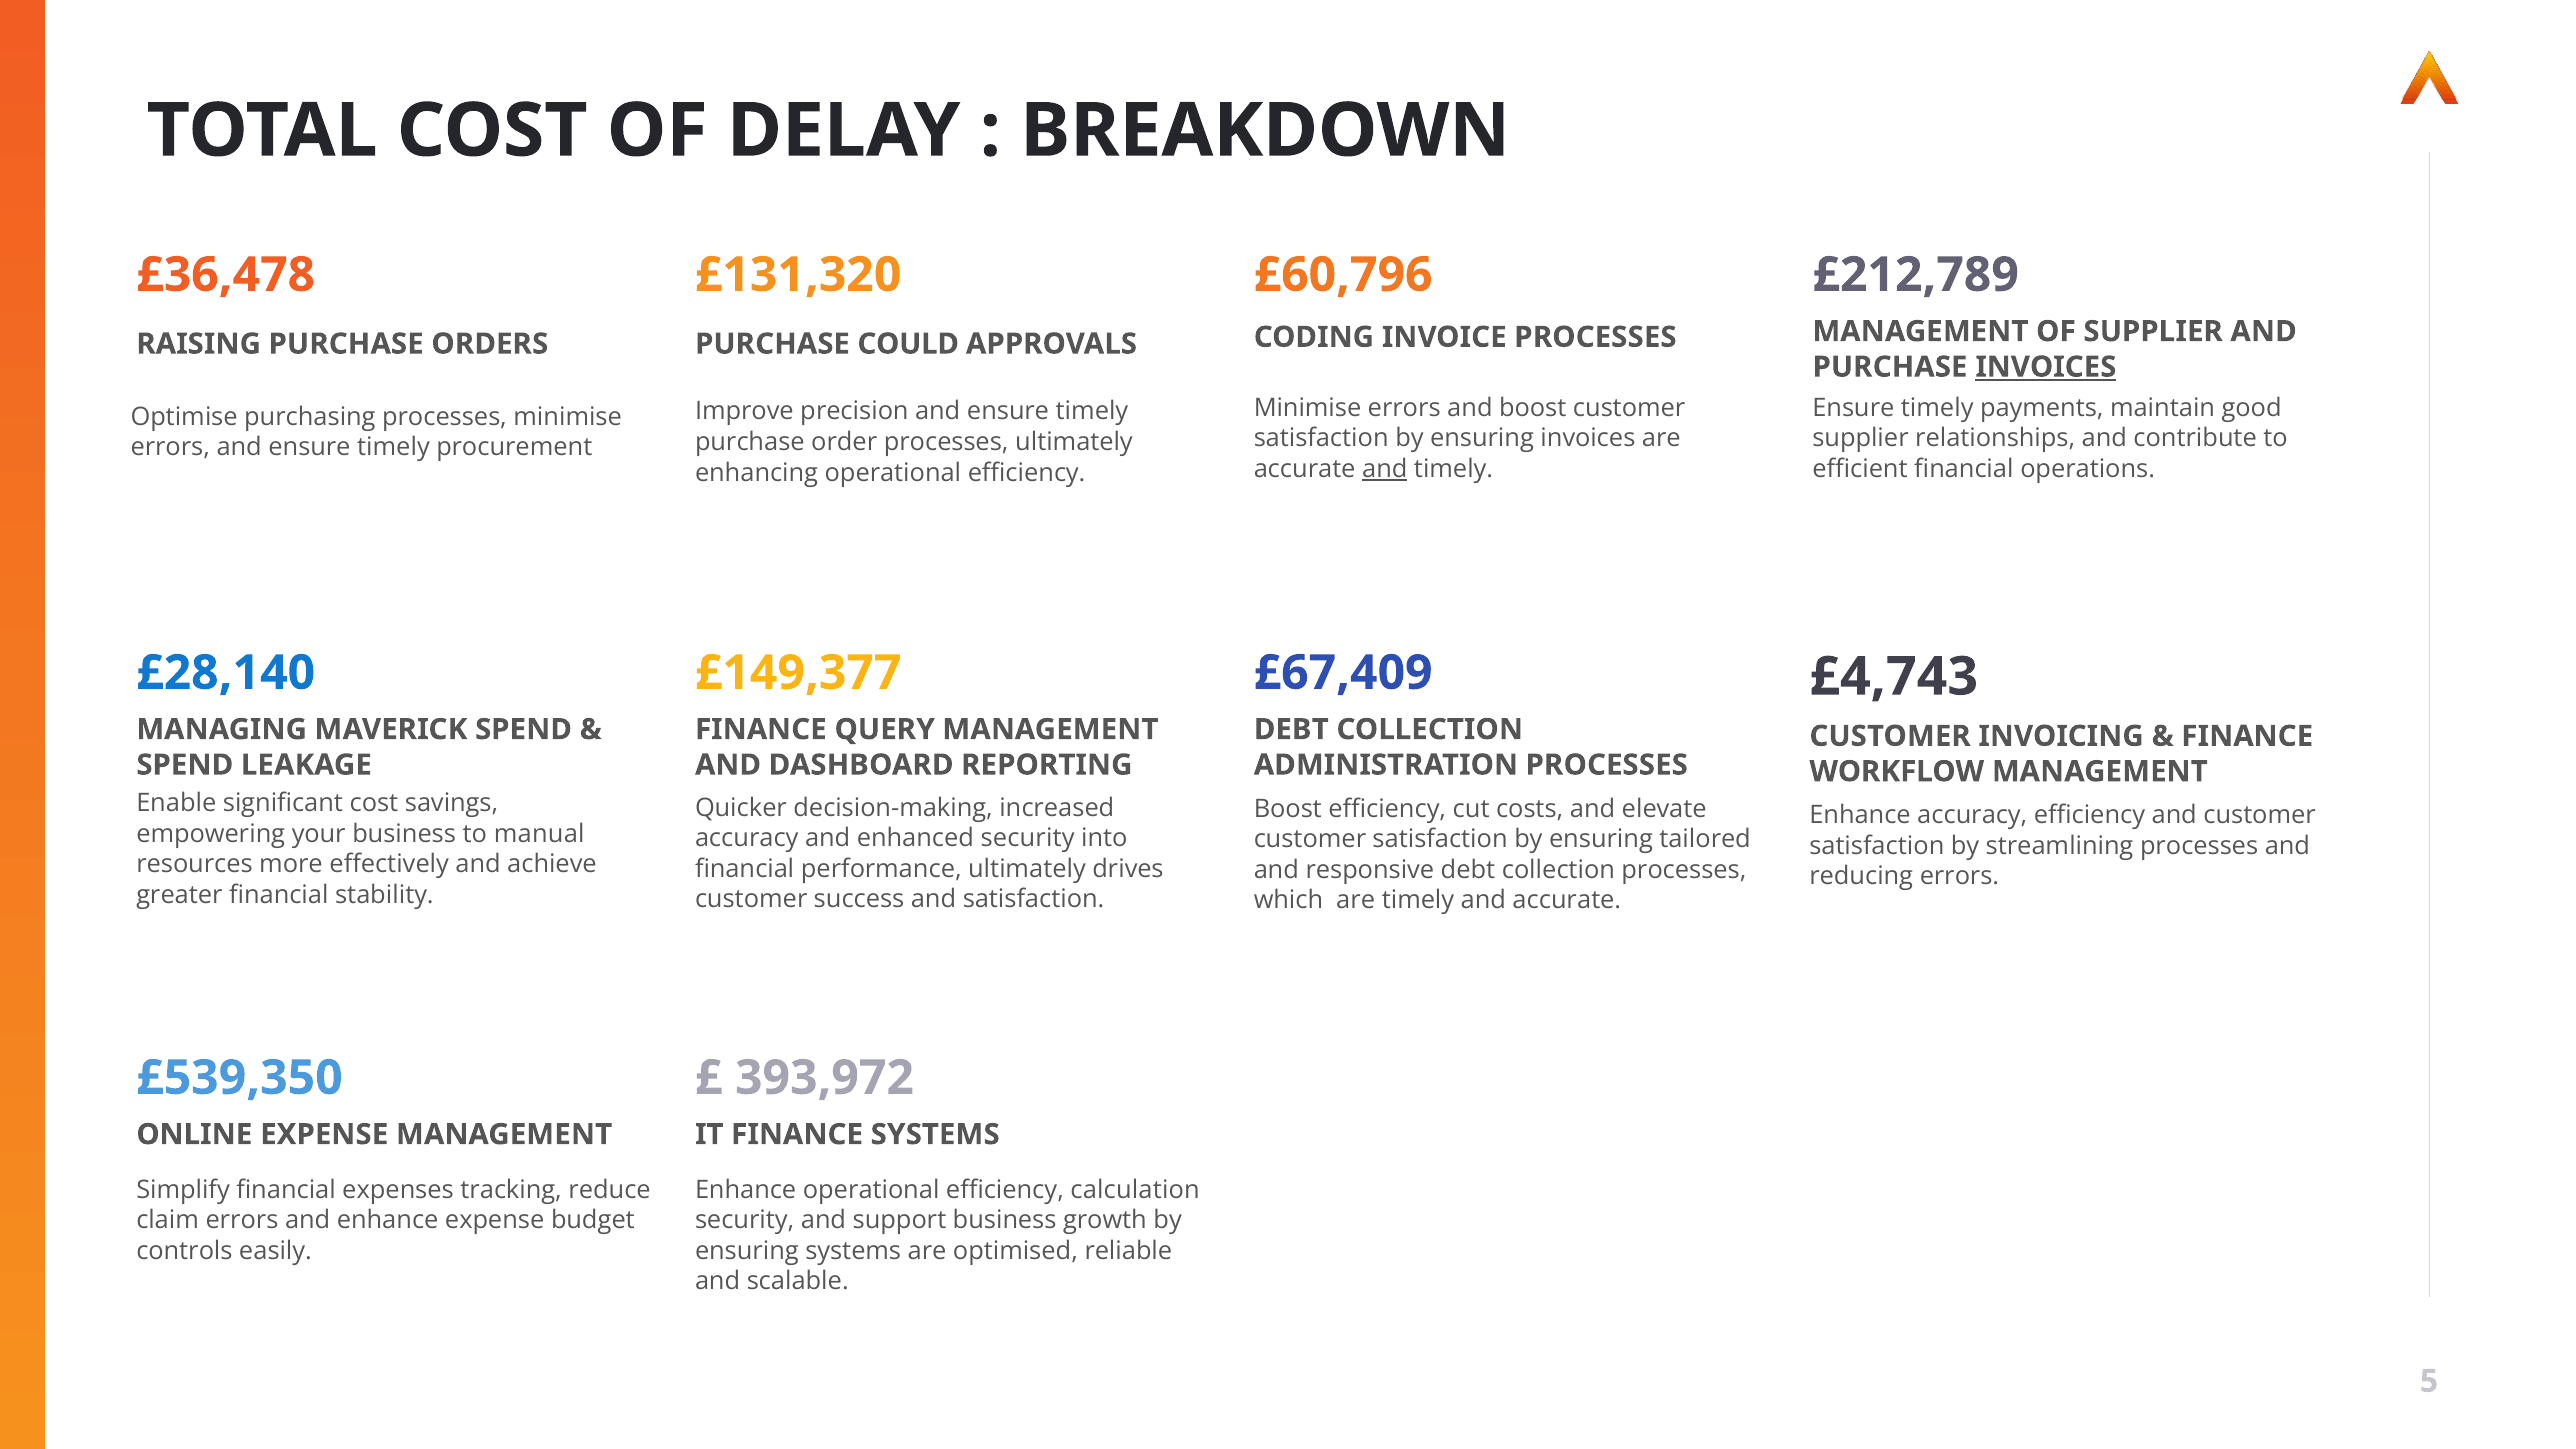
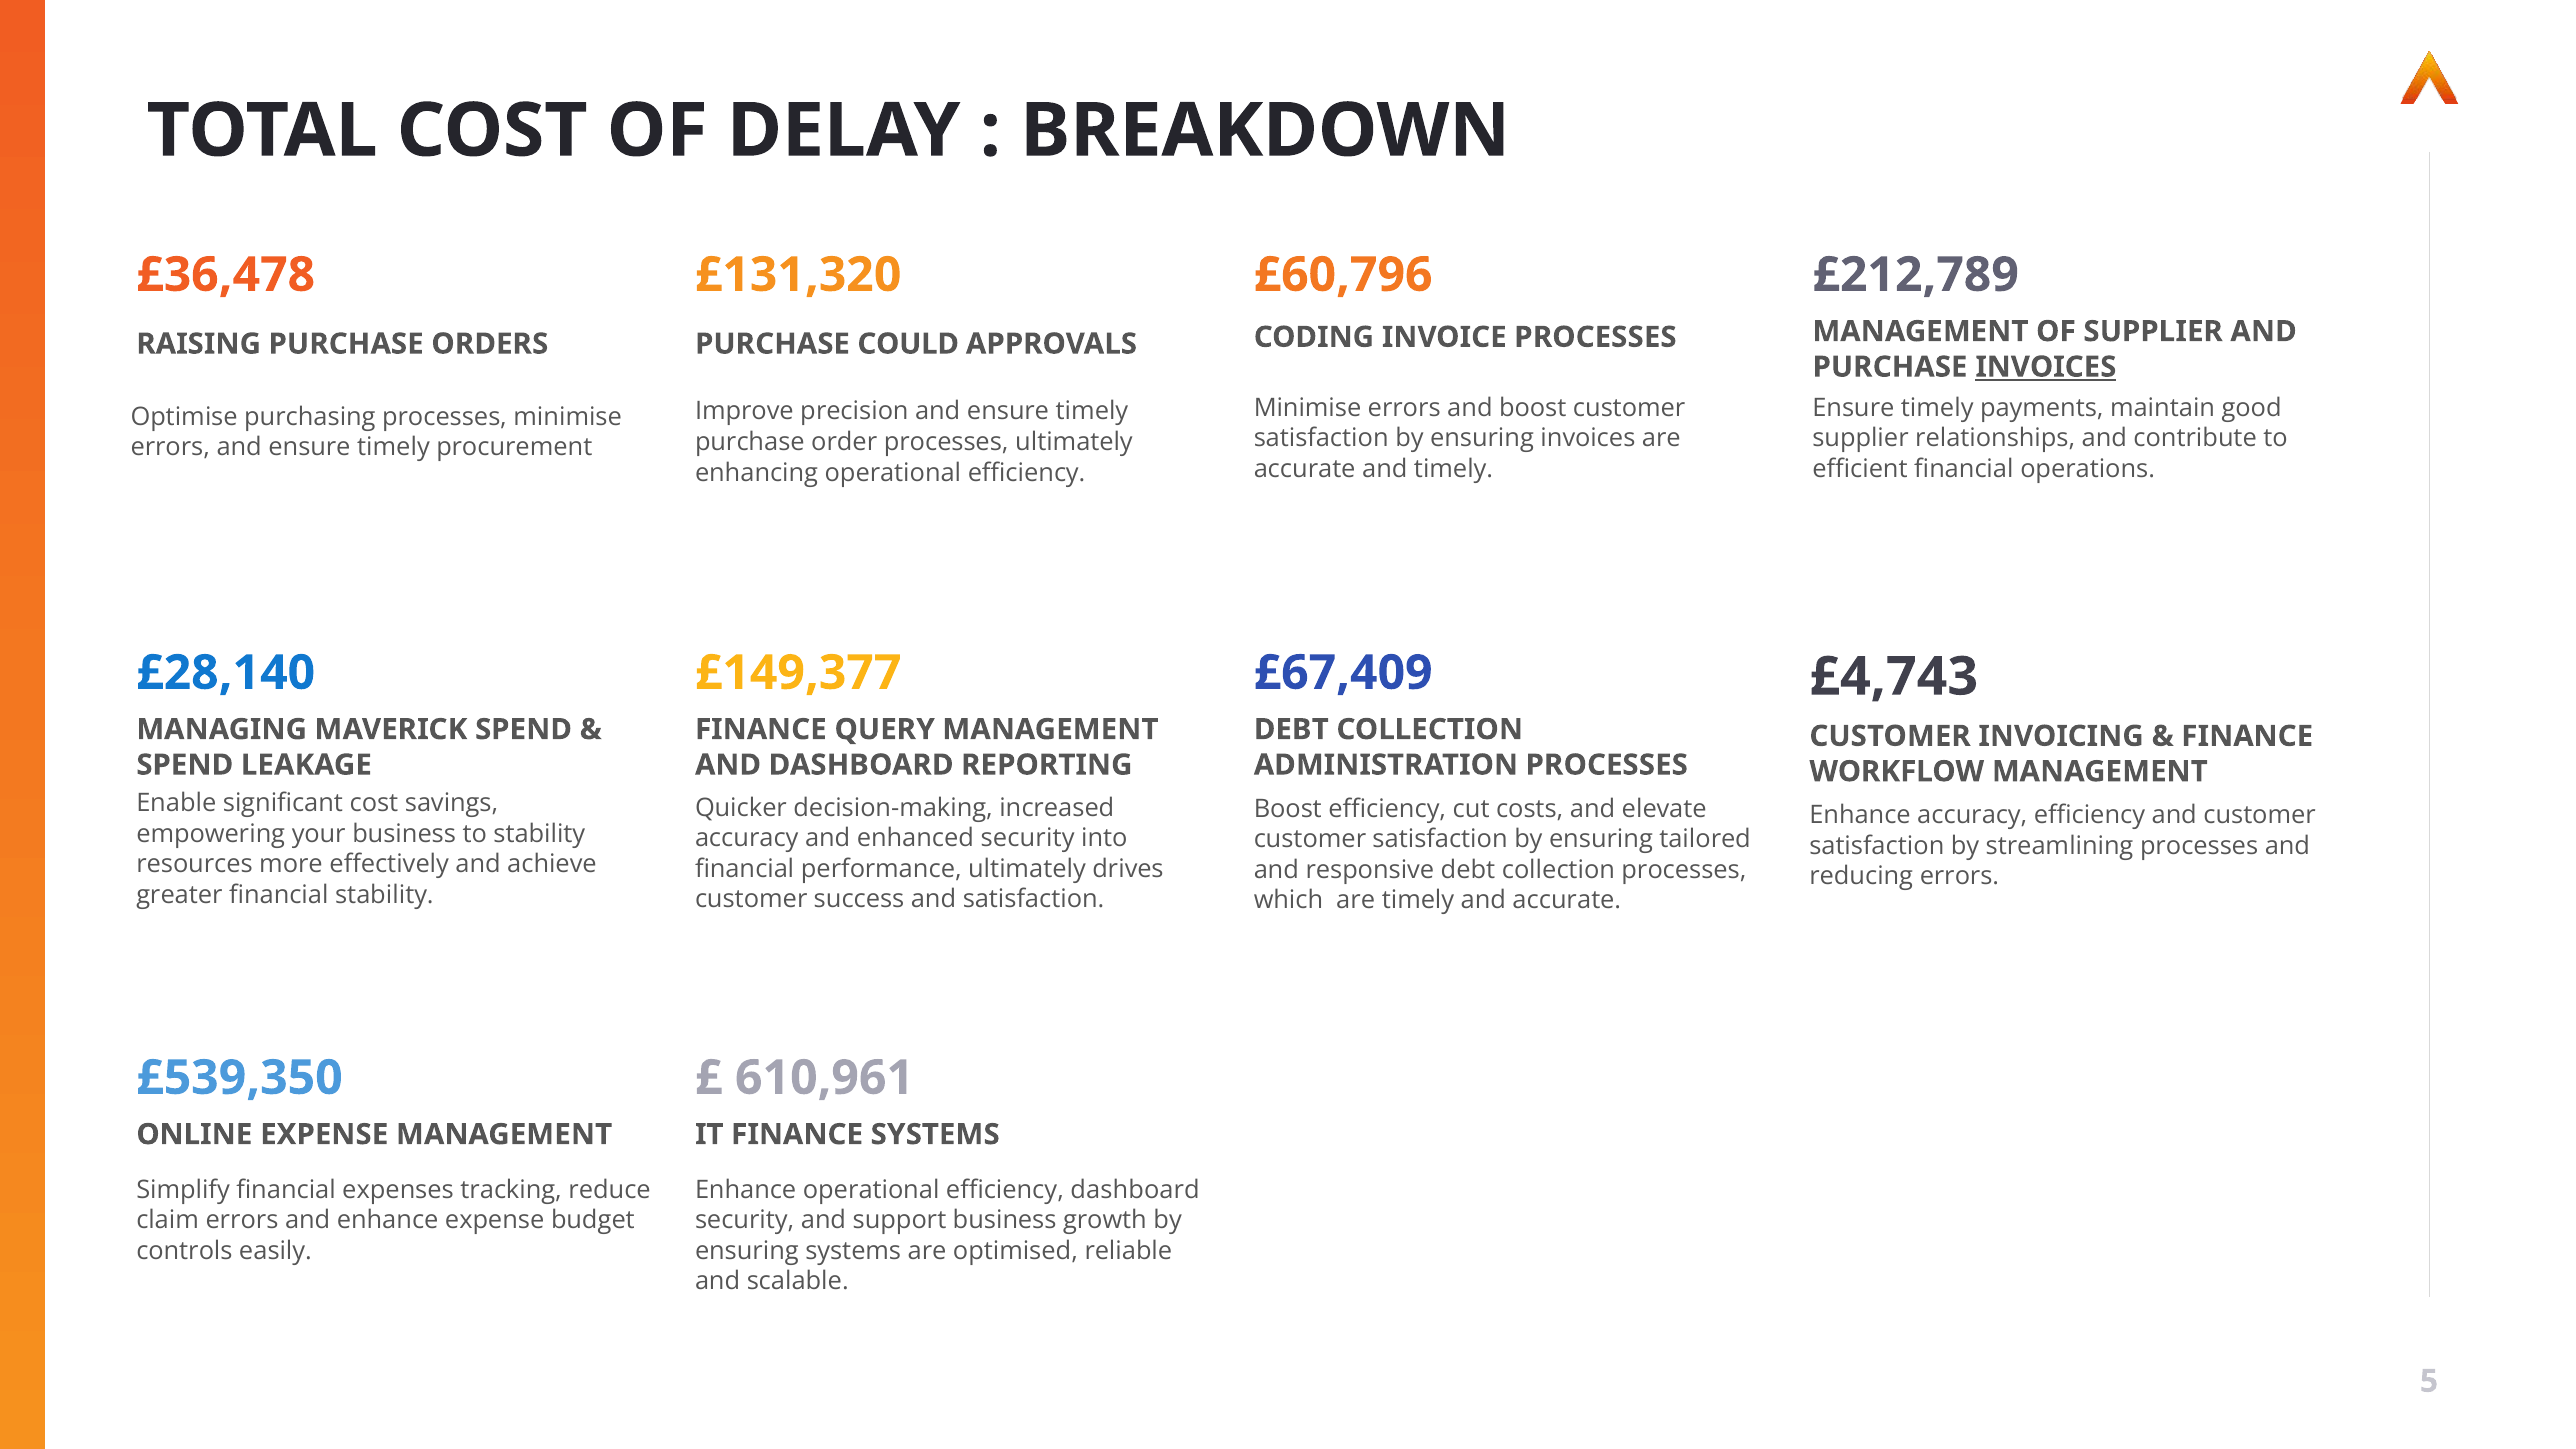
and underline: present -> none (1385, 469)
to manual: manual -> stability (539, 834)
393,972: 393,972 -> 610,961 (824, 1078)
efficiency calculation: calculation -> dashboard (1135, 1190)
